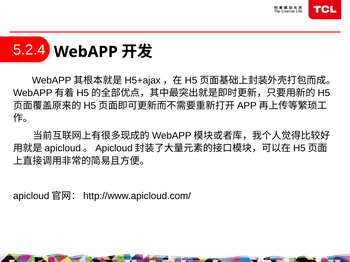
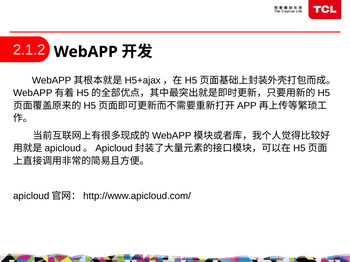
5.2.4: 5.2.4 -> 2.1.2 (29, 50)
